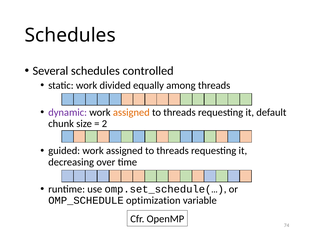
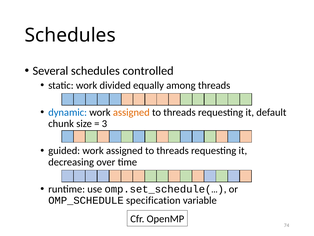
dynamic colour: purple -> blue (68, 112)
2: 2 -> 3 (104, 123)
optimization: optimization -> specification (153, 200)
